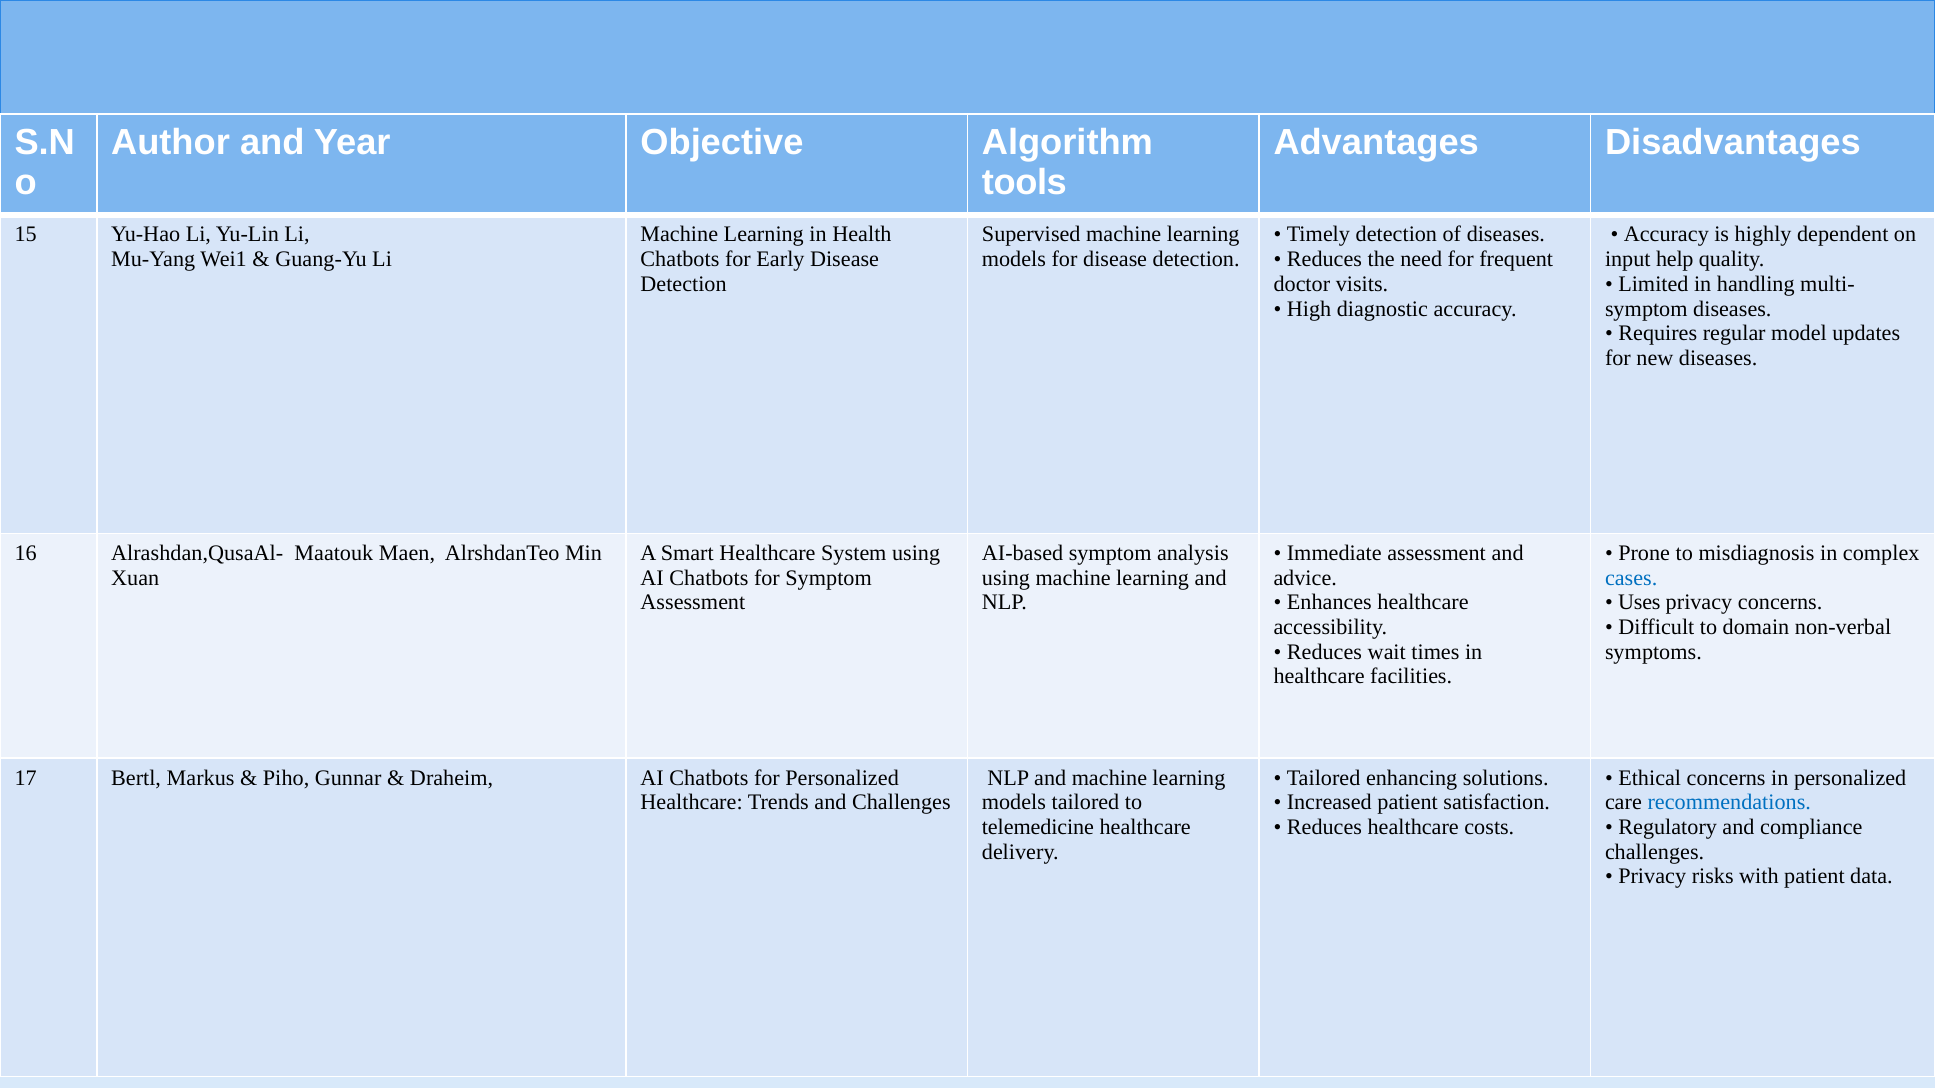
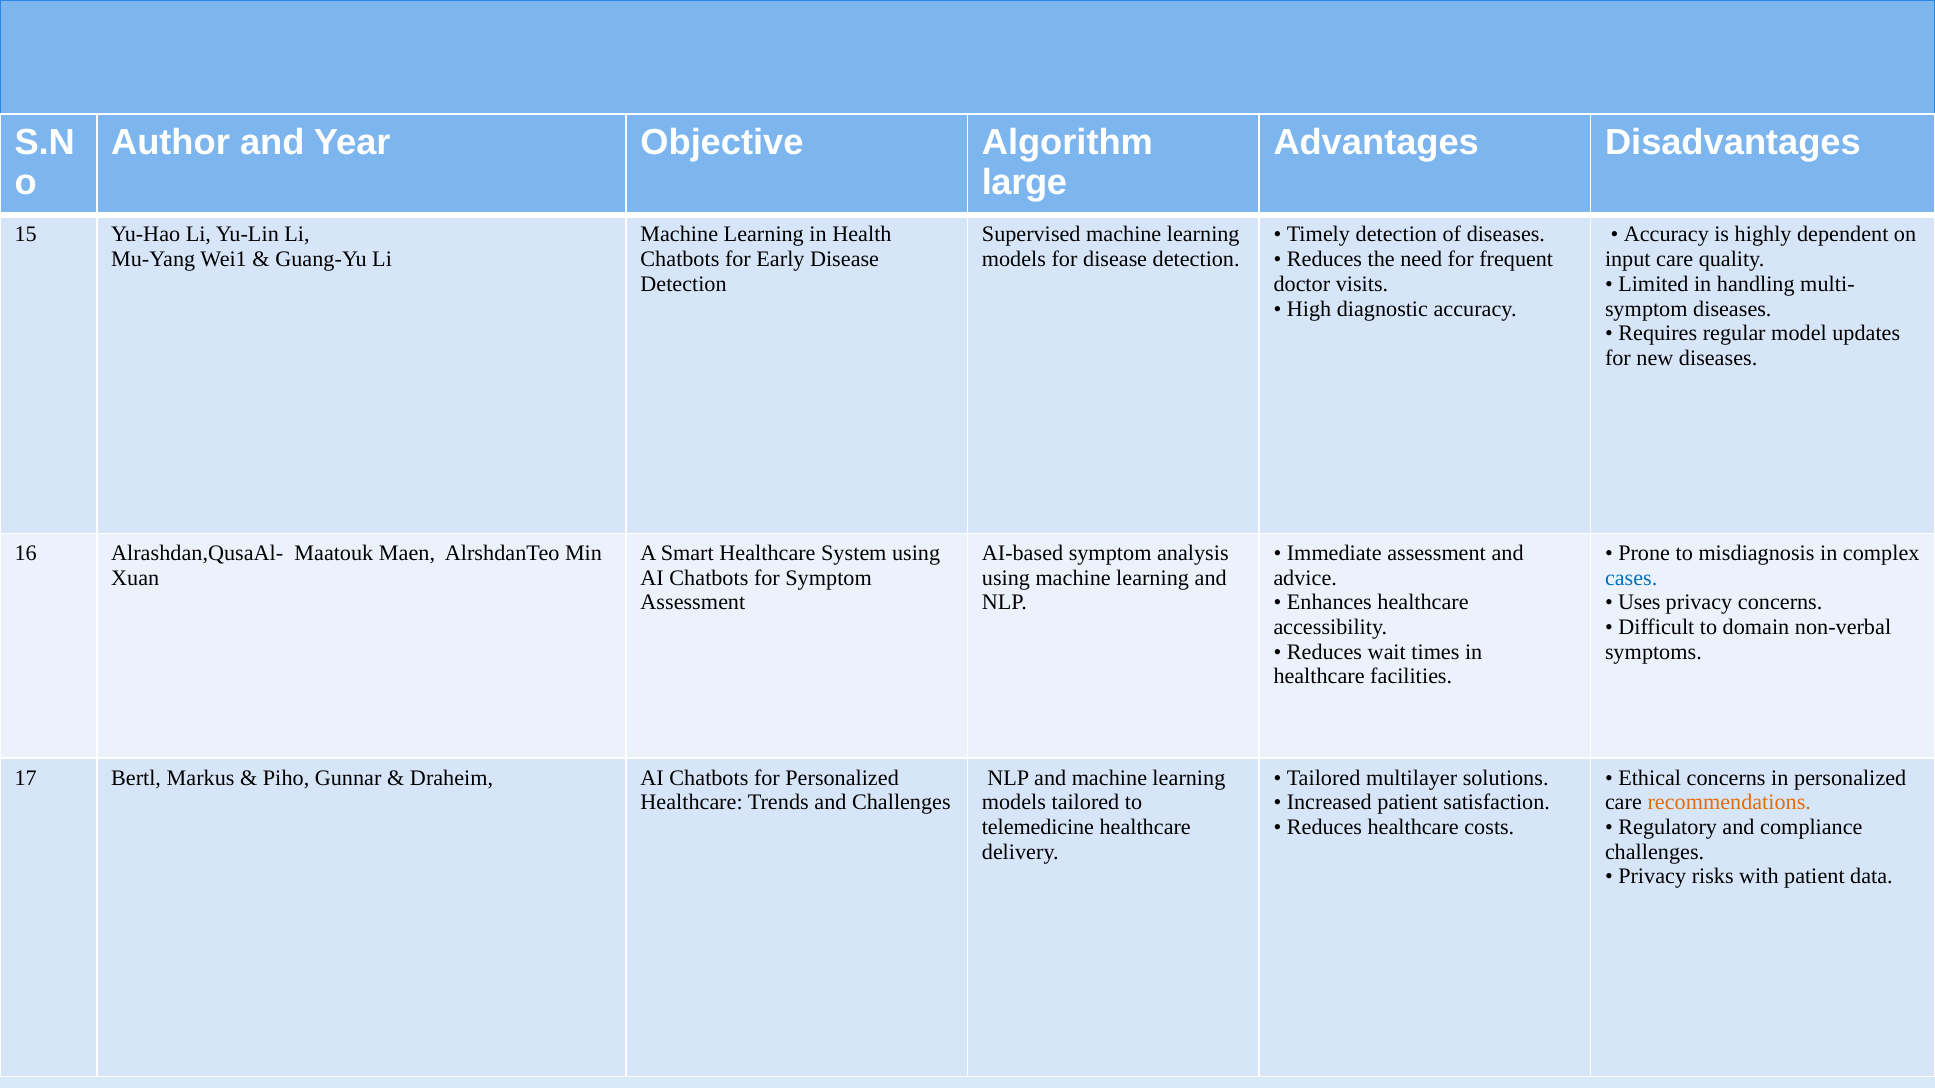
tools: tools -> large (1024, 183)
input help: help -> care (1675, 259)
enhancing: enhancing -> multilayer (1412, 778)
recommendations colour: blue -> orange (1729, 803)
